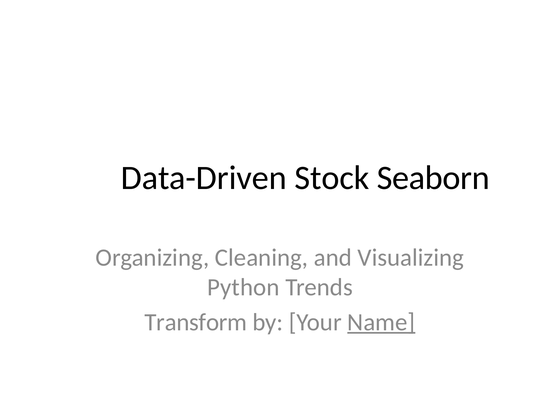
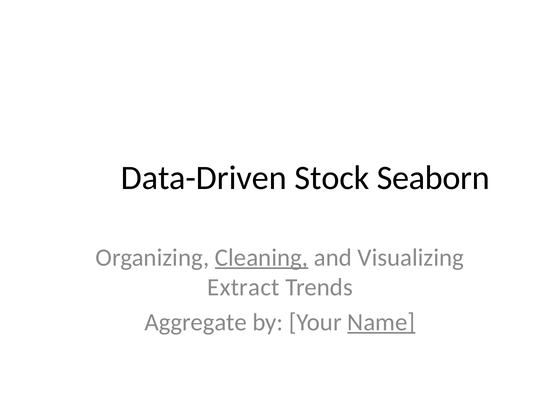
Cleaning underline: none -> present (262, 257)
Python: Python -> Extract (243, 287)
Transform: Transform -> Aggregate (196, 322)
